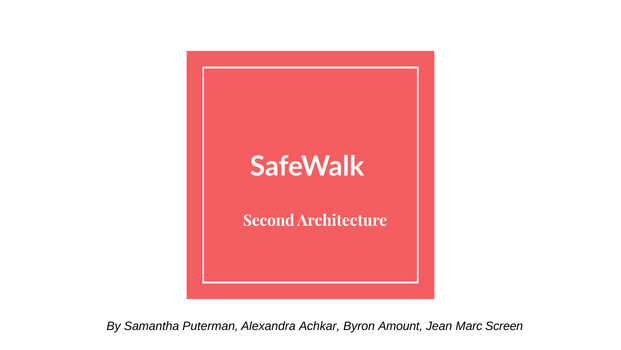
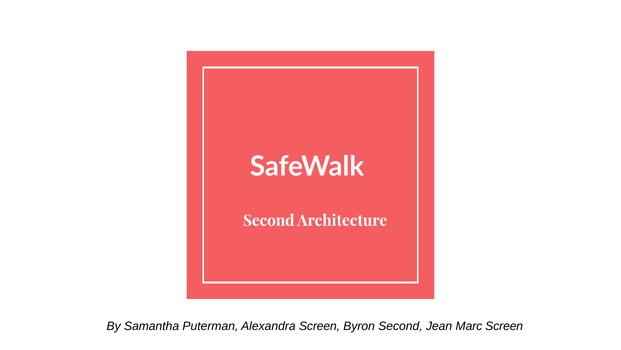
Alexandra Achkar: Achkar -> Screen (320, 326)
Byron Amount: Amount -> Second (400, 326)
